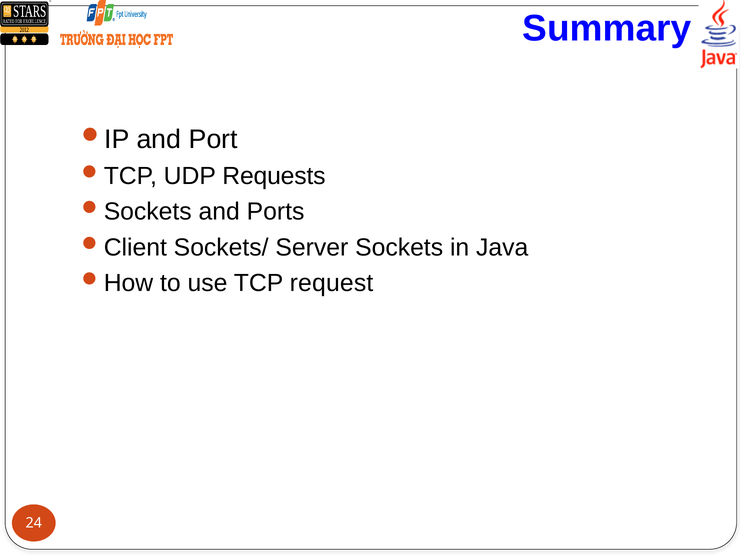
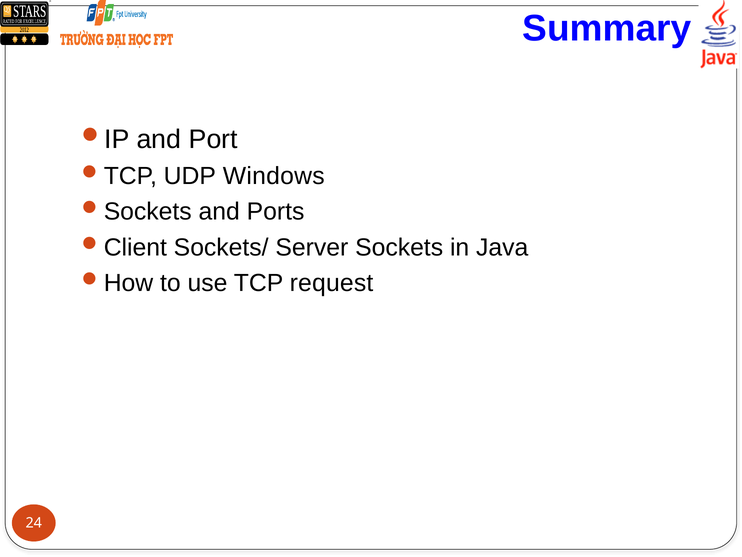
Requests: Requests -> Windows (274, 176)
